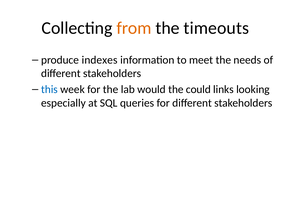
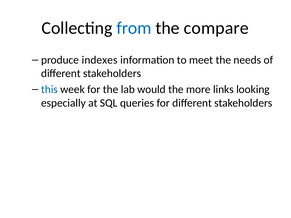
from colour: orange -> blue (134, 28)
timeouts: timeouts -> compare (216, 28)
could: could -> more (198, 89)
